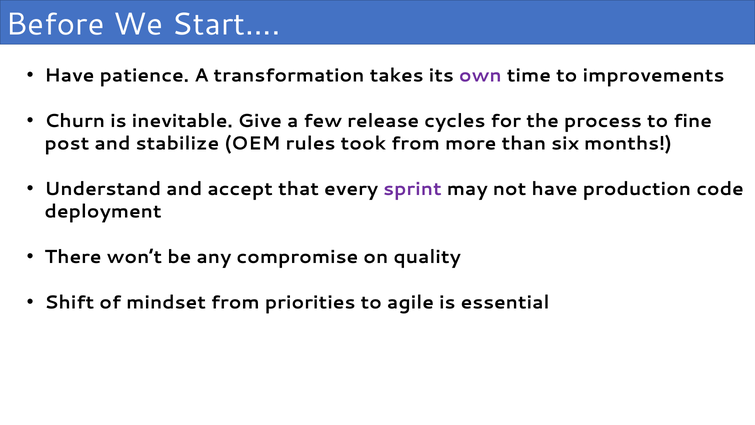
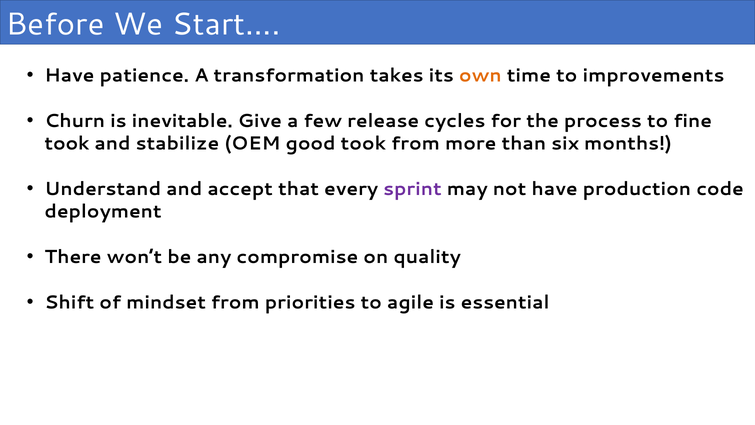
own colour: purple -> orange (480, 76)
post: post -> took (67, 144)
rules: rules -> good (311, 144)
